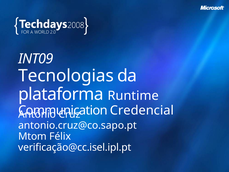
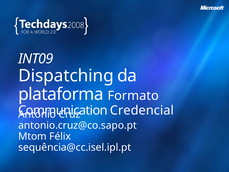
Tecnologias: Tecnologias -> Dispatching (66, 76)
Runtime: Runtime -> Formato (133, 96)
verificação@cc.isel.ipl.pt: verificação@cc.isel.ipl.pt -> sequência@cc.isel.ipl.pt (75, 147)
